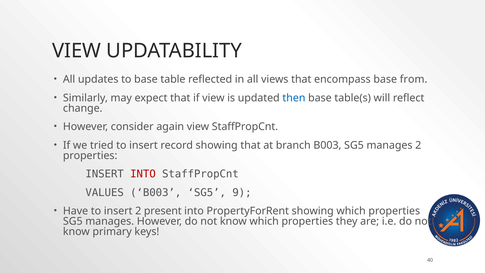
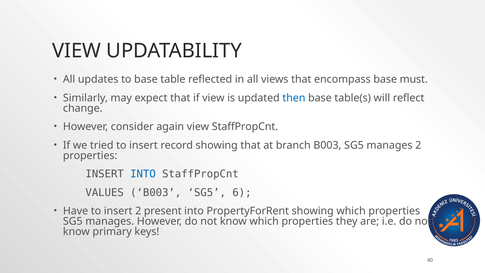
from: from -> must (414, 79)
INTO colour: red -> blue (143, 174)
9: 9 -> 6 (242, 192)
